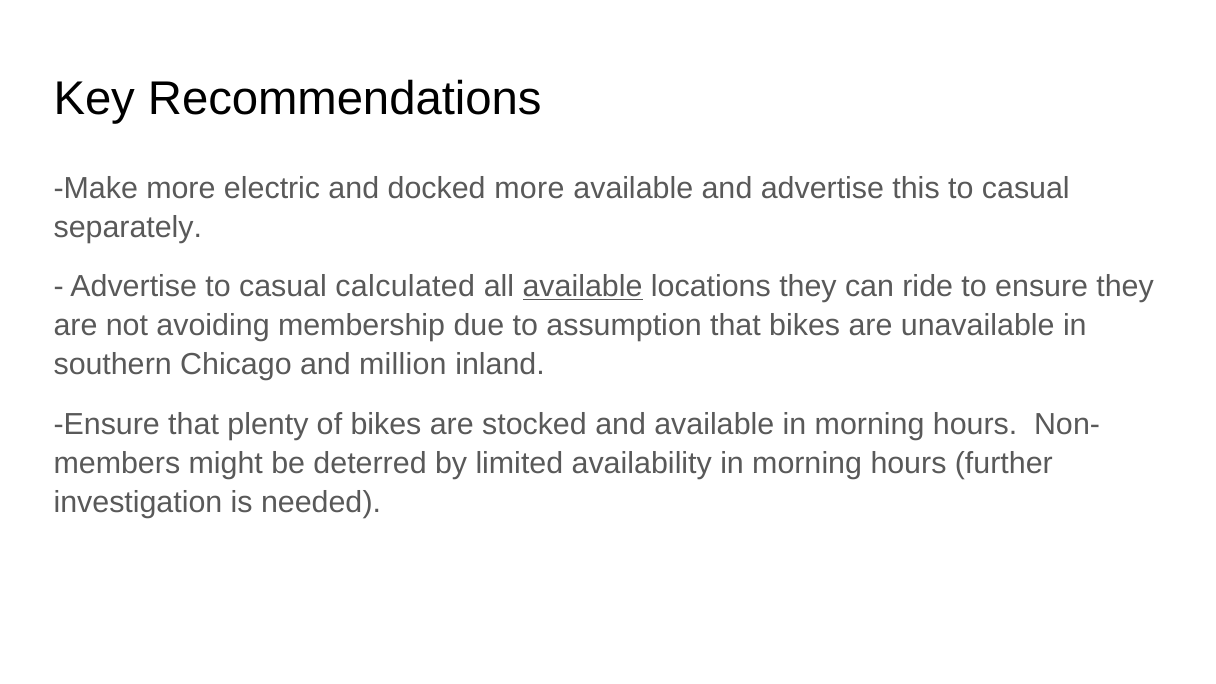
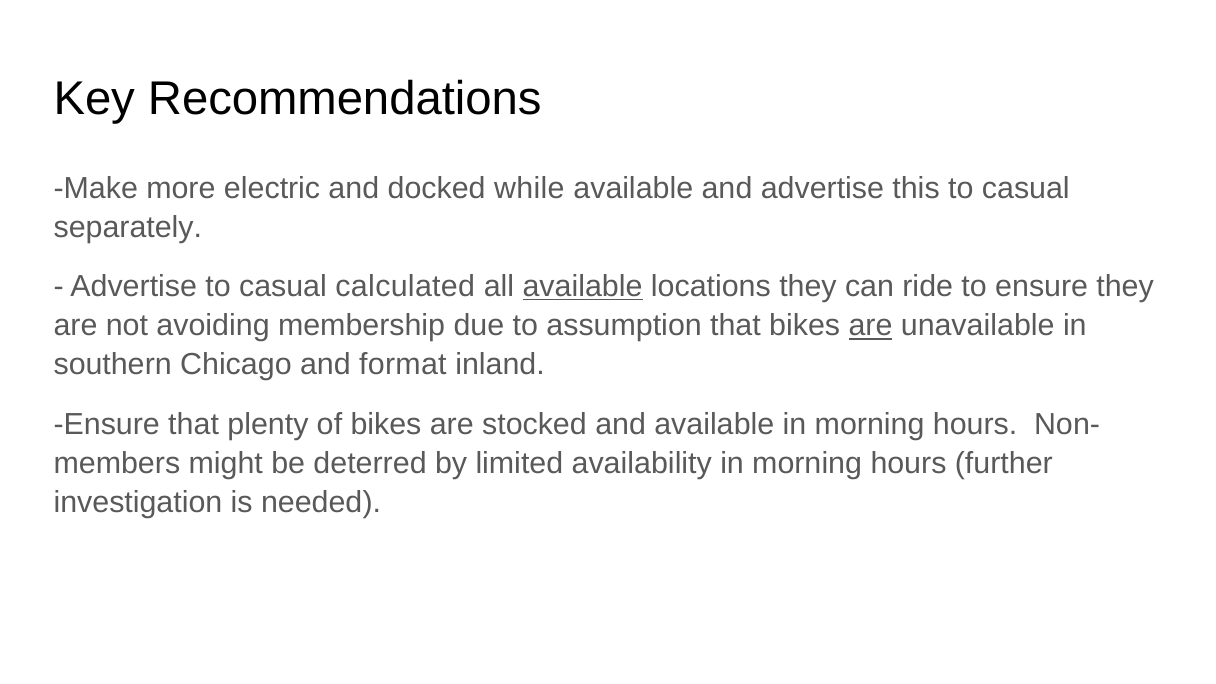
docked more: more -> while (529, 188)
are underline: none -> present (871, 326)
million: million -> format (403, 365)
